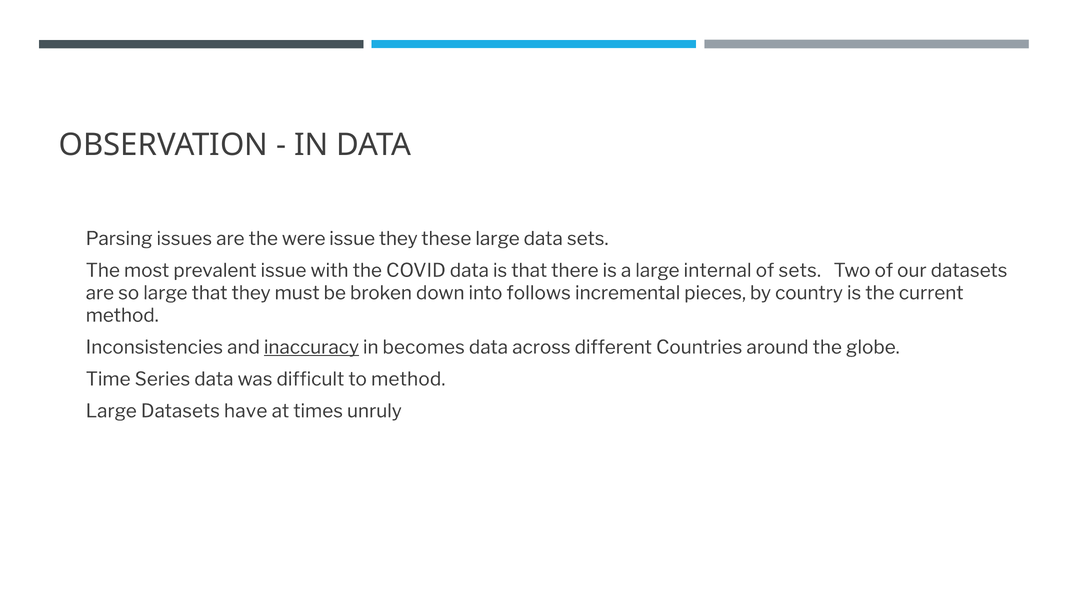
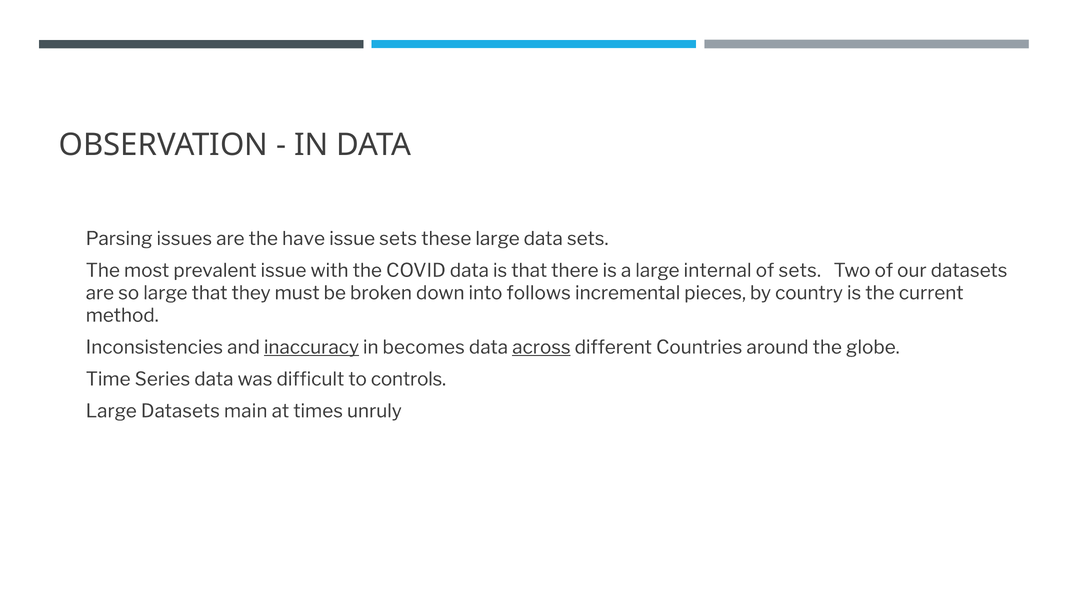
were: were -> have (304, 239)
issue they: they -> sets (398, 239)
across underline: none -> present (541, 347)
to method: method -> controls (408, 379)
have: have -> main (246, 411)
